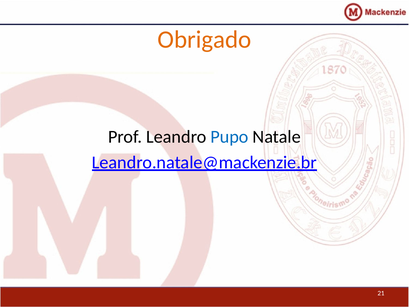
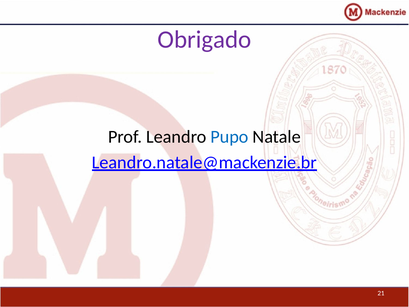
Obrigado colour: orange -> purple (204, 40)
